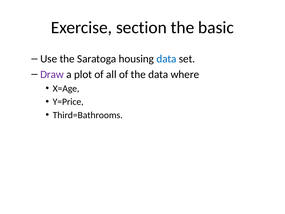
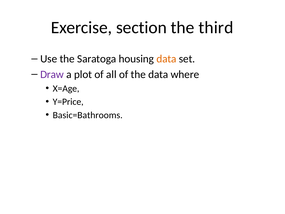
basic: basic -> third (216, 28)
data colour: blue -> orange (166, 59)
Third=Bathrooms: Third=Bathrooms -> Basic=Bathrooms (88, 115)
